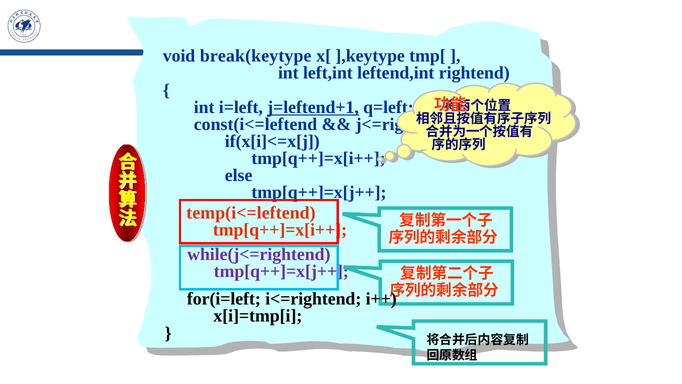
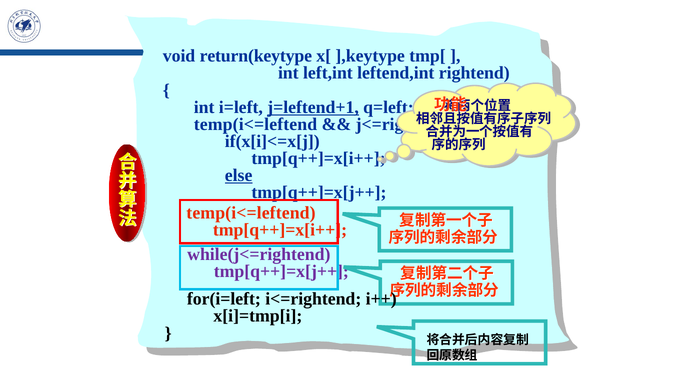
break(keytype: break(keytype -> return(keytype (256, 56)
const(i<=leftend: const(i<=leftend -> temp(i<=leftend (255, 124)
else underline: none -> present (239, 175)
